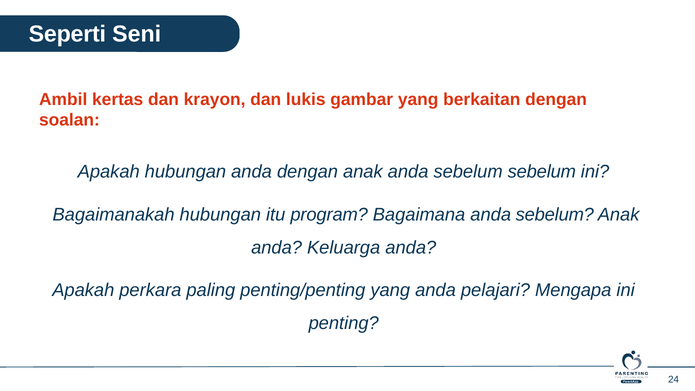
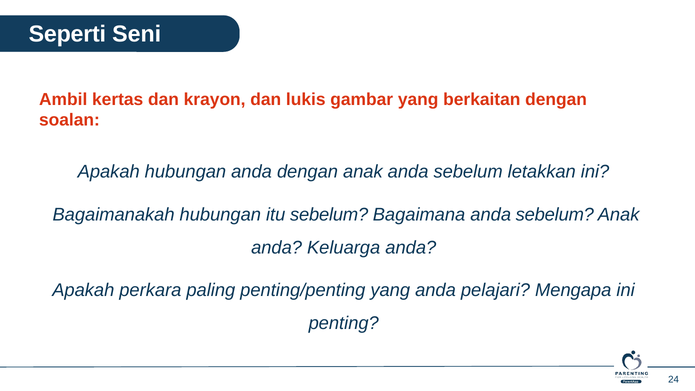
sebelum sebelum: sebelum -> letakkan (542, 172)
itu program: program -> sebelum (329, 215)
